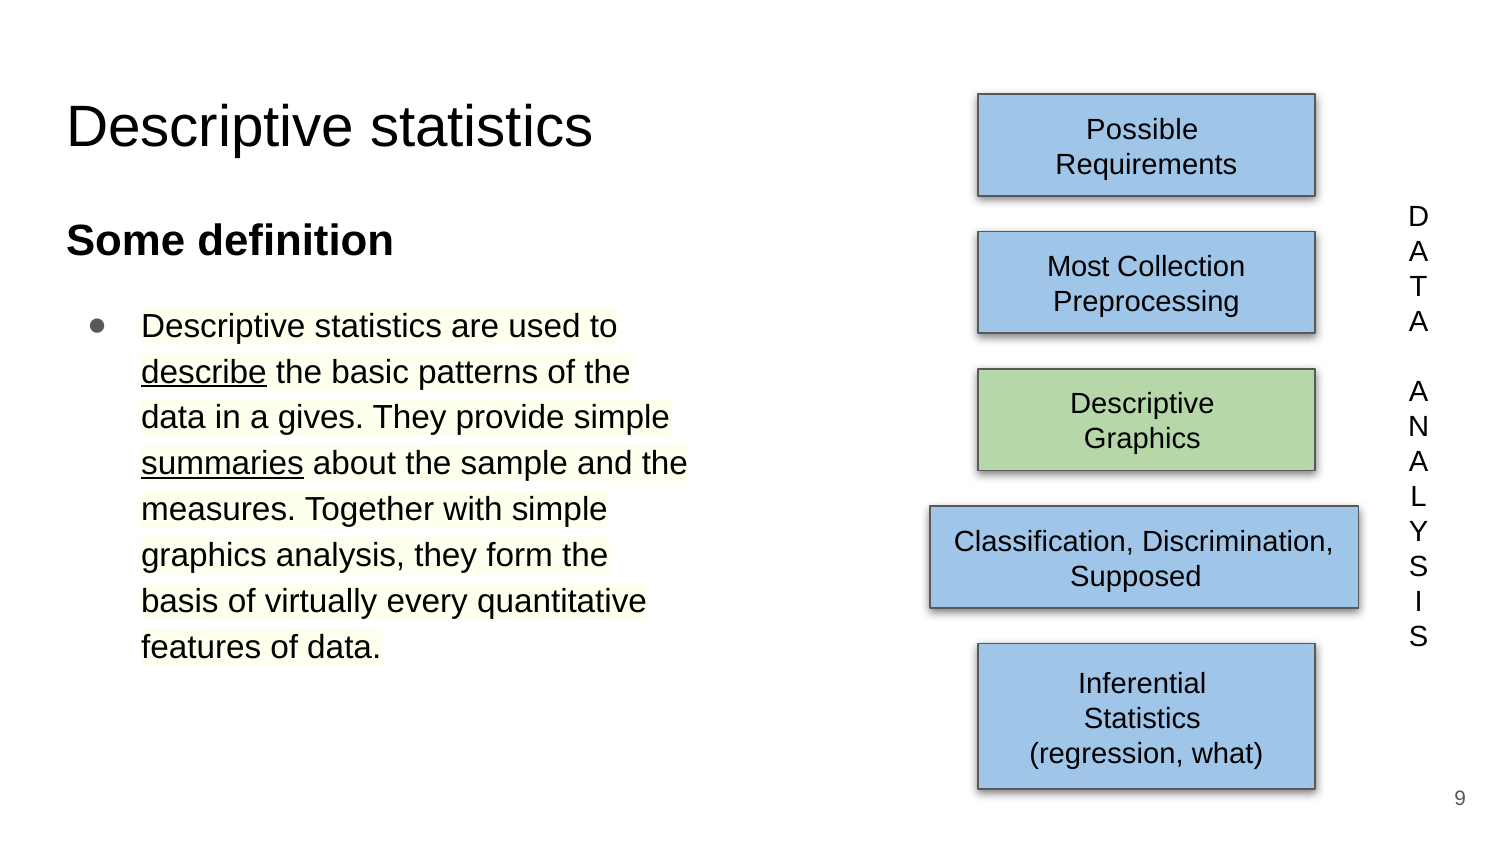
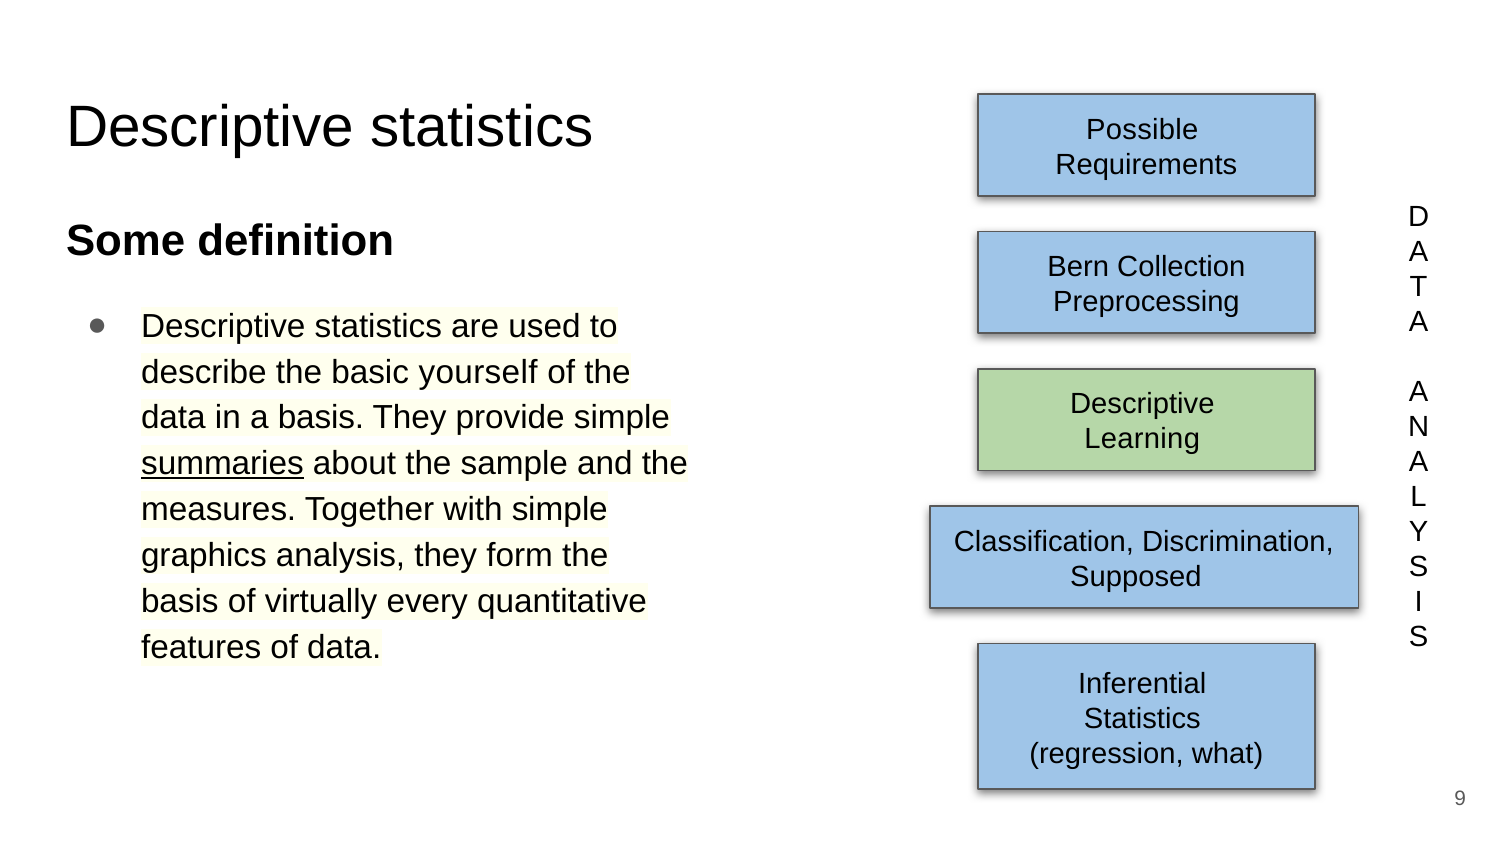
Most: Most -> Bern (1078, 267)
describe underline: present -> none (204, 372)
patterns: patterns -> yourself (478, 372)
a gives: gives -> basis (321, 418)
Graphics: Graphics -> Learning (1142, 439)
